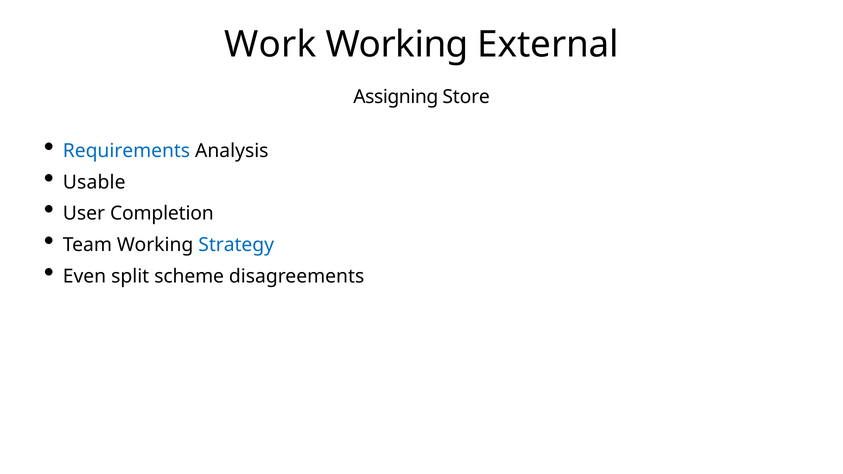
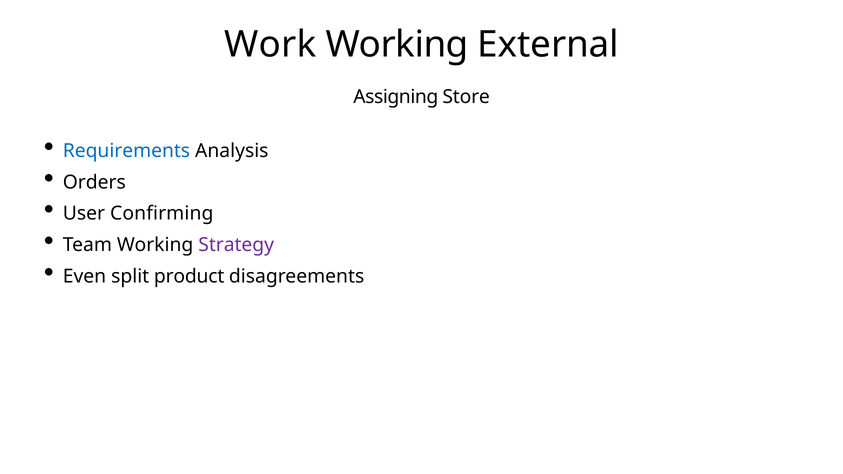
Usable: Usable -> Orders (94, 182)
Completion: Completion -> Confirming (162, 214)
Strategy colour: blue -> purple (236, 245)
scheme: scheme -> product (189, 276)
